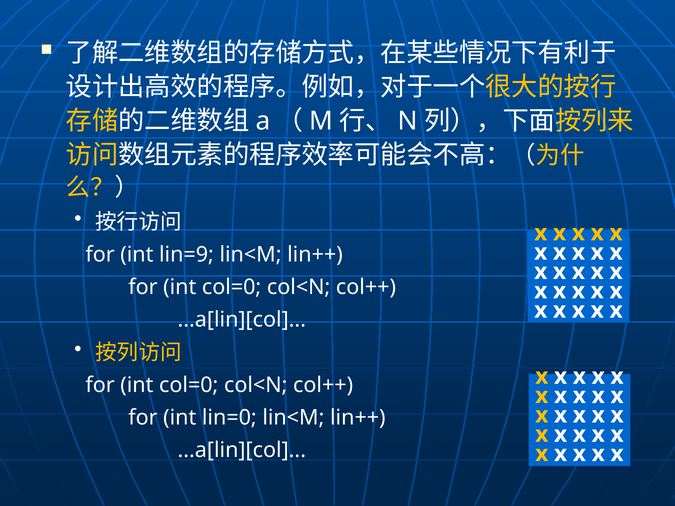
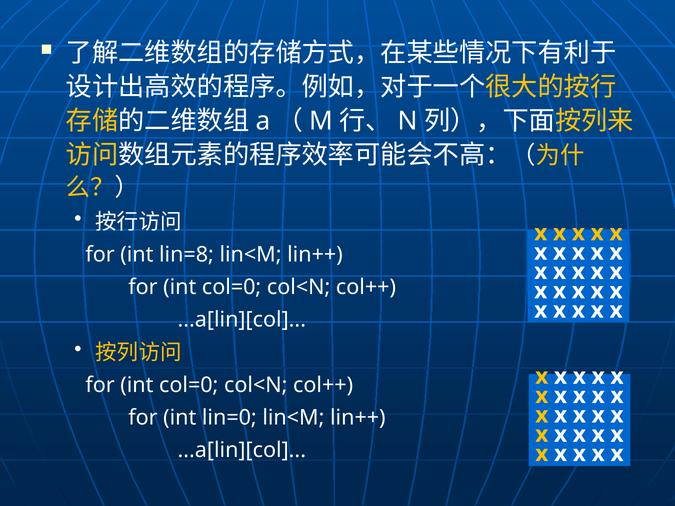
lin=9: lin=9 -> lin=8 (186, 255)
